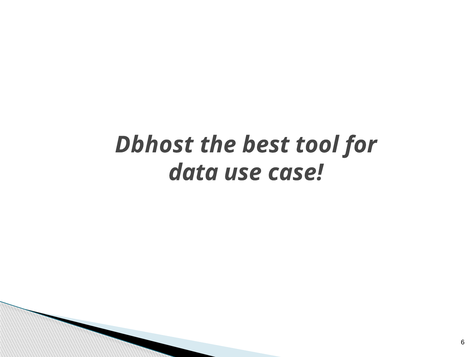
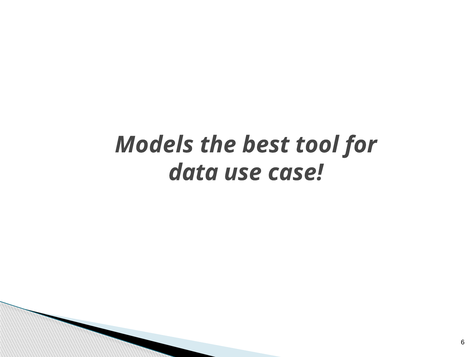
Dbhost: Dbhost -> Models (154, 145)
